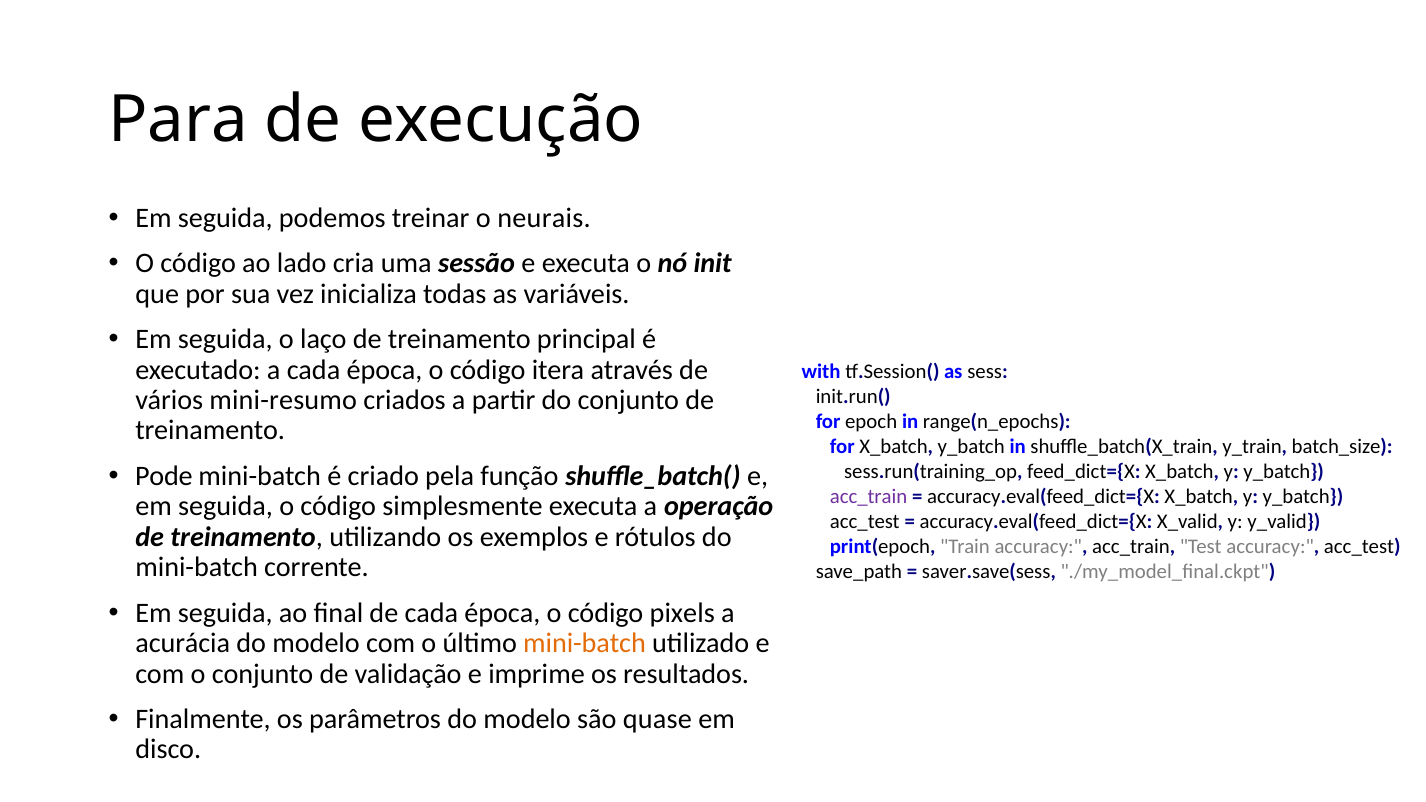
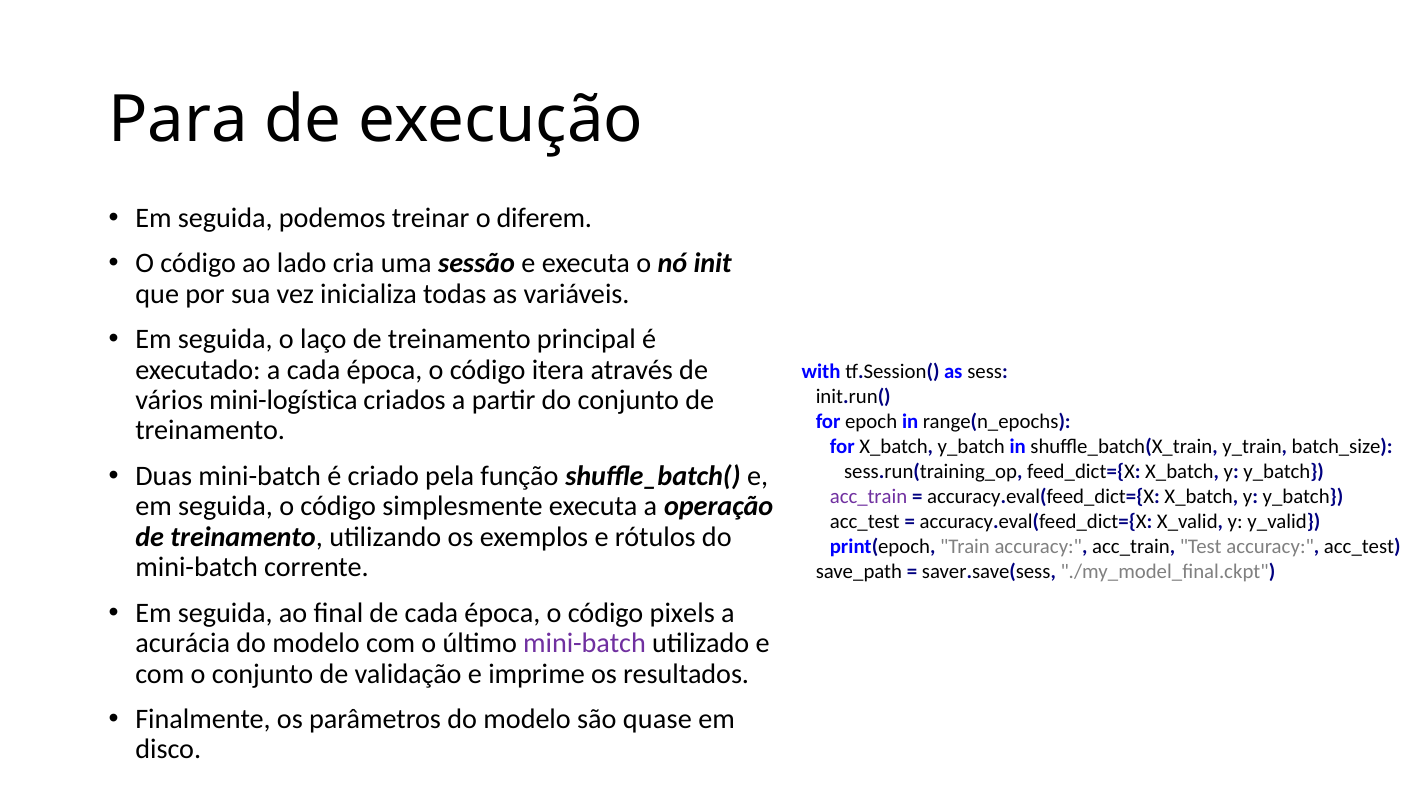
neurais: neurais -> diferem (544, 218)
mini-resumo: mini-resumo -> mini-logística (283, 400)
Pode: Pode -> Duas (164, 476)
mini-batch colour: orange -> purple (585, 643)
